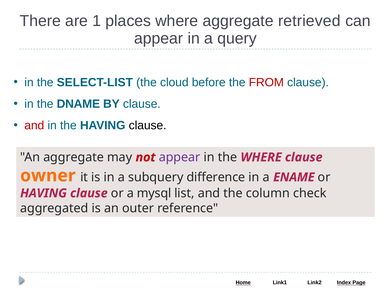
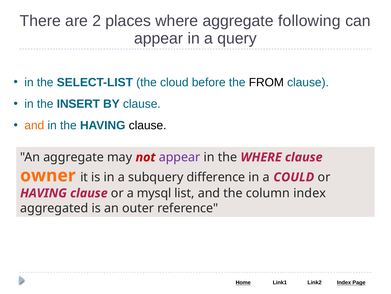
1: 1 -> 2 (97, 21)
retrieved: retrieved -> following (309, 21)
FROM colour: red -> black (266, 82)
DNAME: DNAME -> INSERT (78, 104)
and colour: red -> orange (34, 125)
ENAME: ENAME -> COULD (294, 177)
column check: check -> index (310, 193)
